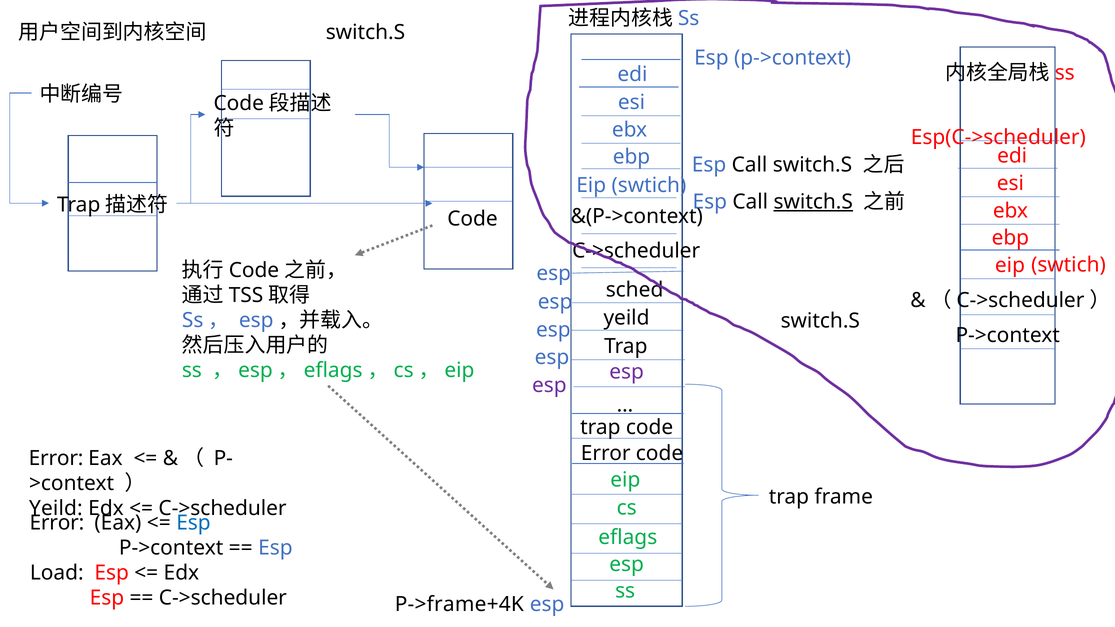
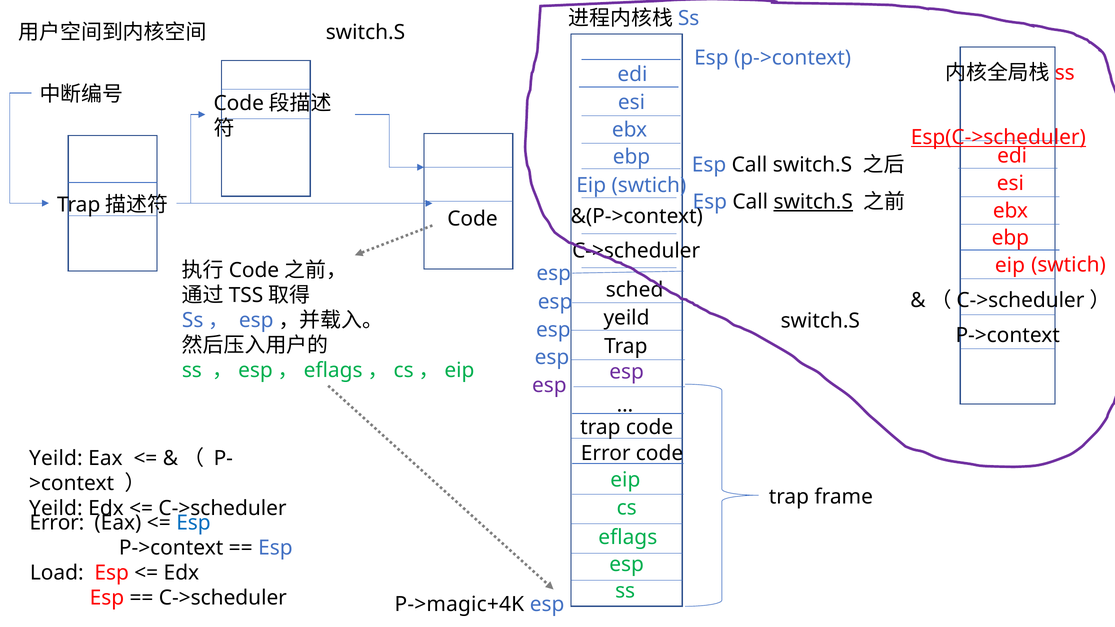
Esp(C->scheduler underline: none -> present (998, 137)
Error: Error -> Yeild (56, 458)
P->frame+4K: P->frame+4K -> P->magic+4K (459, 604)
